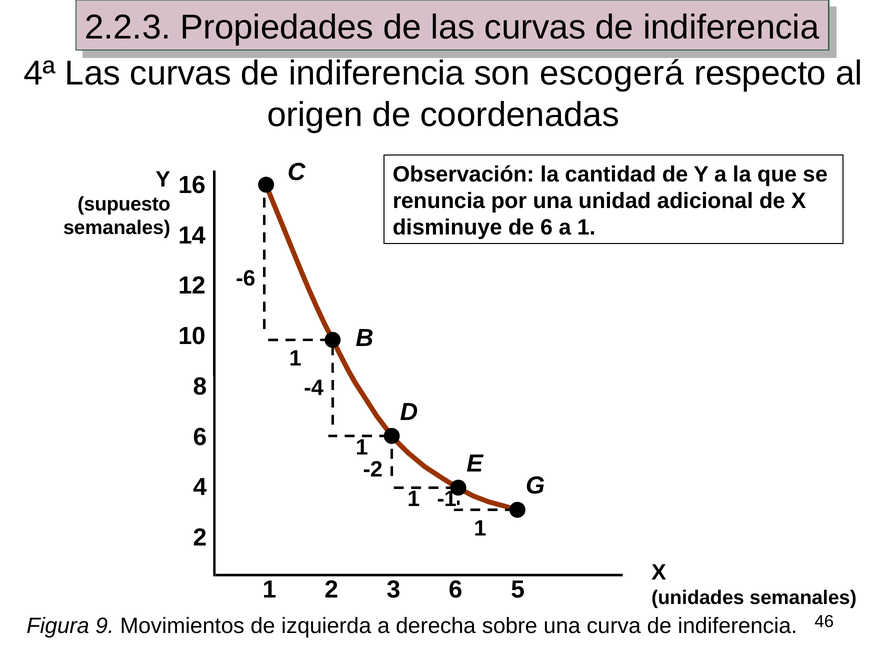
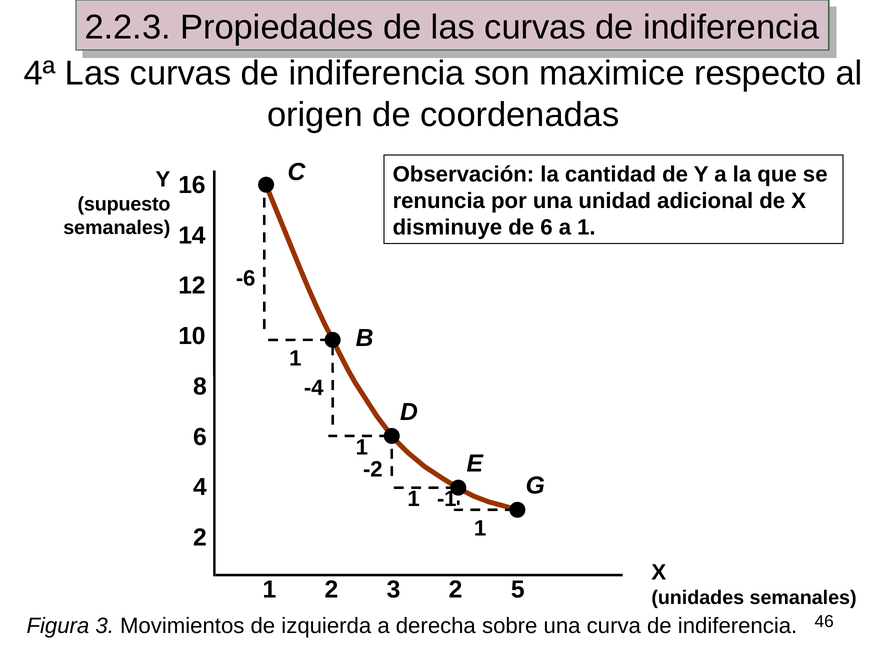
escogerá: escogerá -> maximice (612, 74)
3 6: 6 -> 2 (456, 590)
Figura 9: 9 -> 3 (105, 626)
